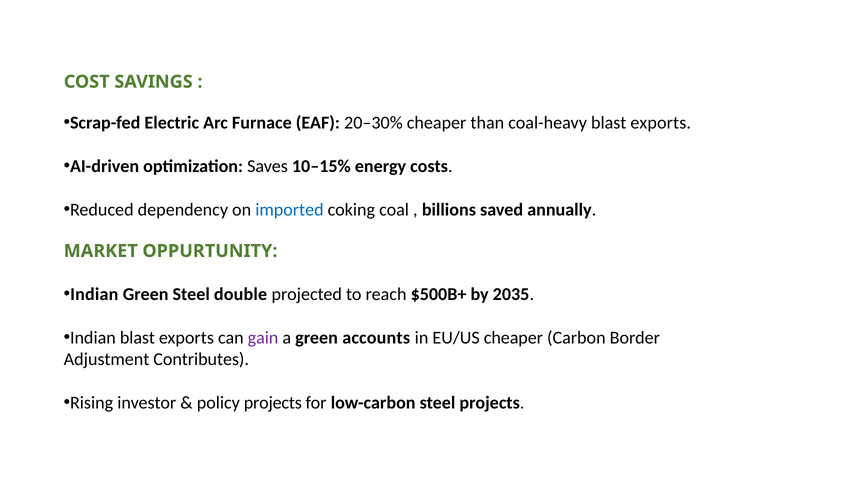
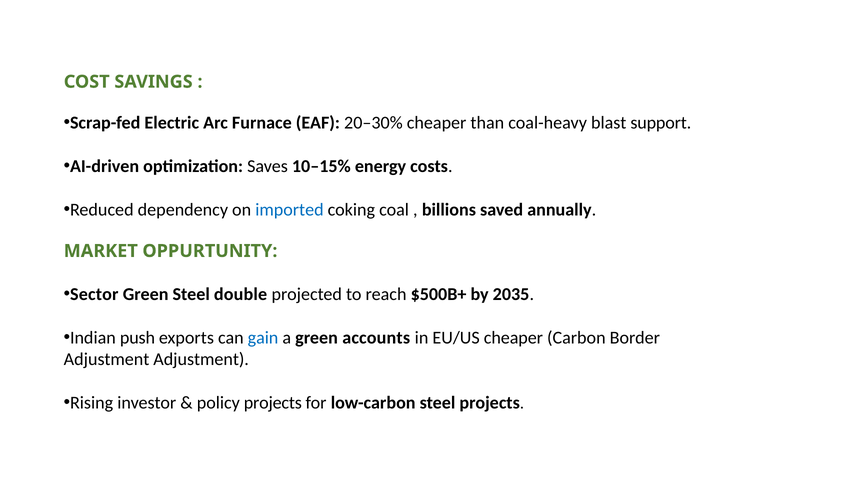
coal-heavy blast exports: exports -> support (661, 123)
Indian: Indian -> Sector (94, 294)
Indian blast: blast -> push (137, 338)
gain colour: purple -> blue (263, 338)
Adjustment Contributes: Contributes -> Adjustment (201, 359)
